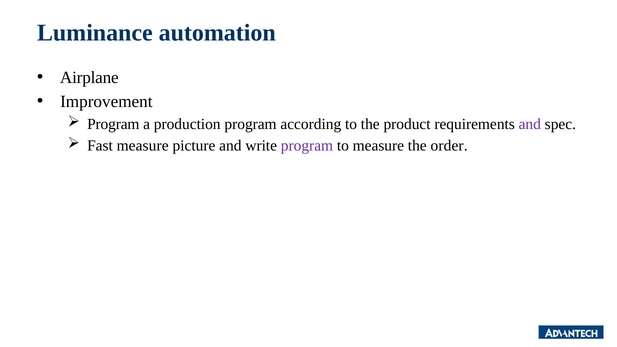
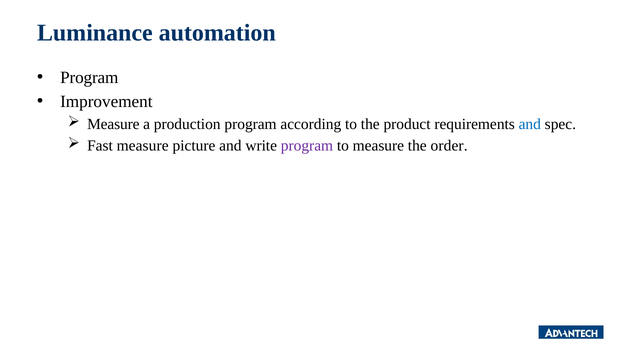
Airplane: Airplane -> Program (89, 78)
Program: Program -> Measure (113, 124)
and colour: purple -> blue (530, 124)
